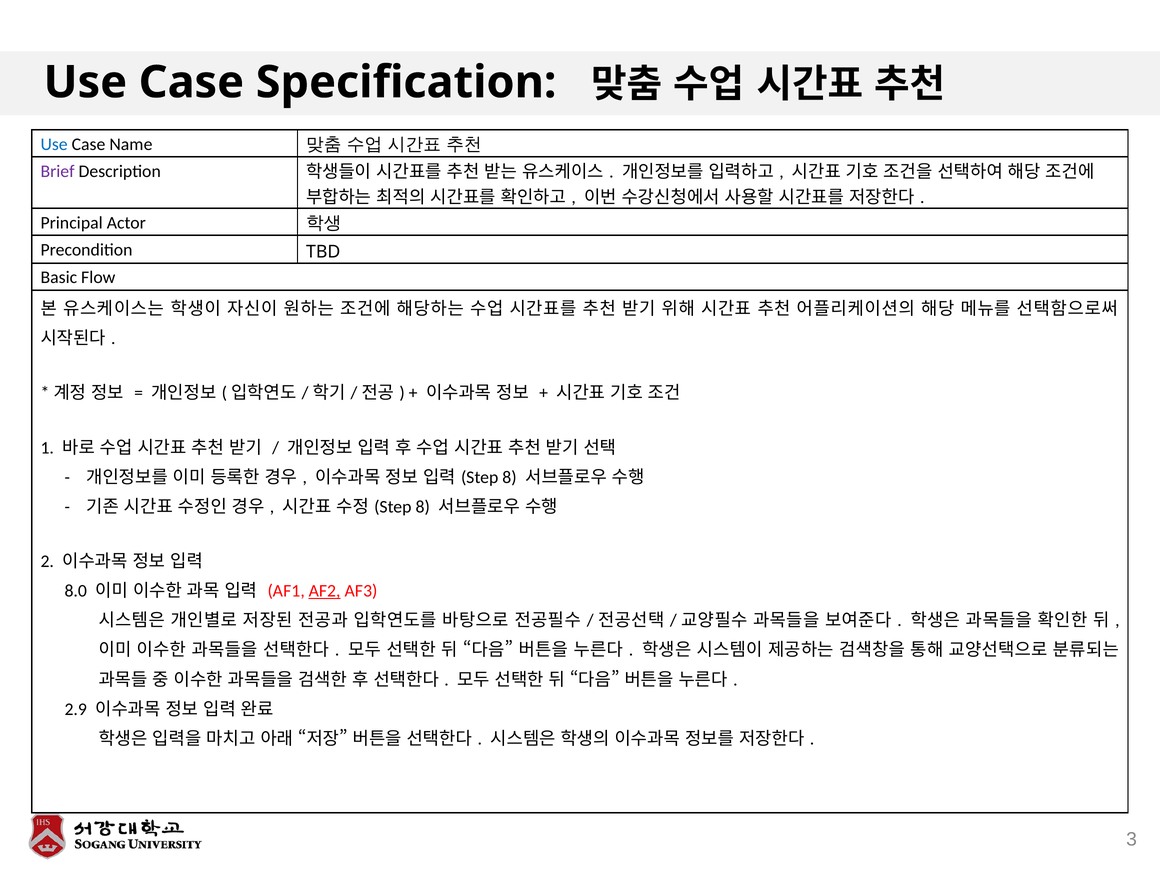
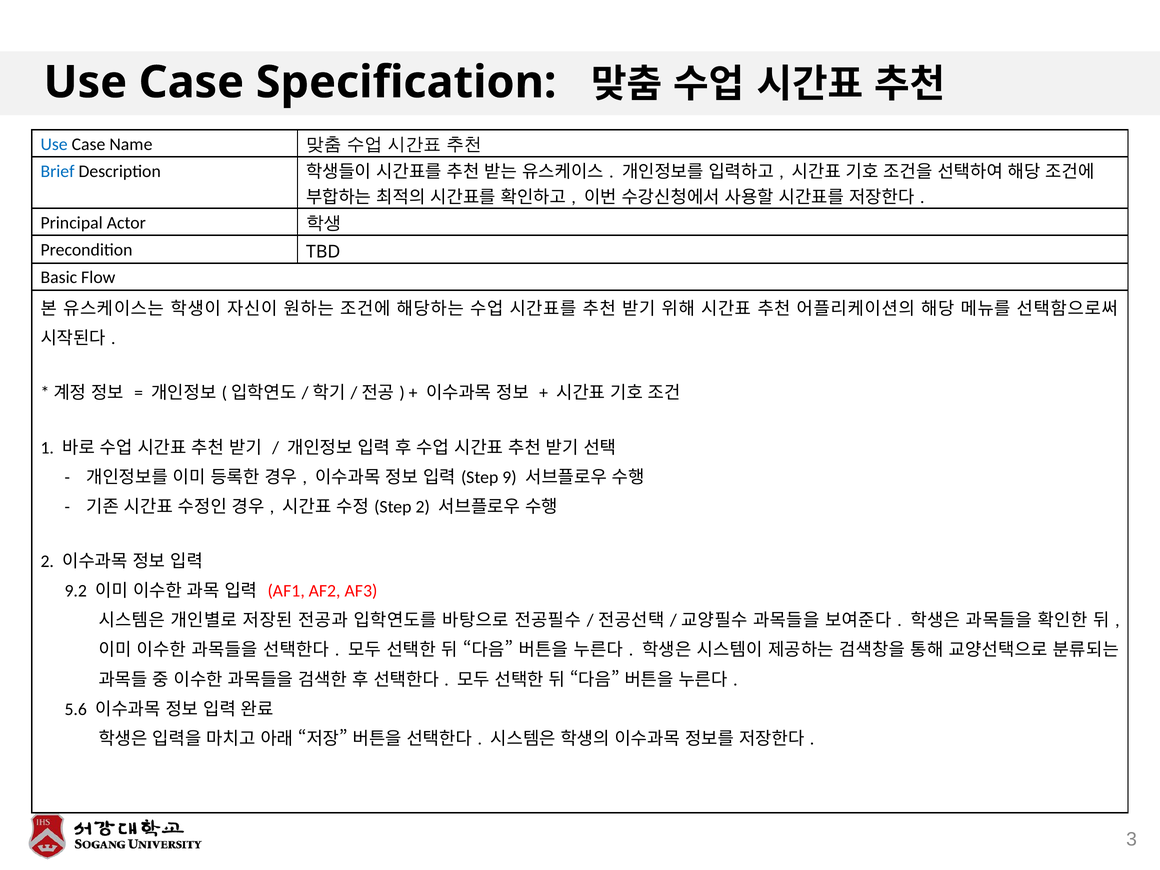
Brief colour: purple -> blue (58, 171)
8: 8 -> 9 (510, 477)
8: 8 -> 2 (423, 507)
8.0: 8.0 -> 9.2 (76, 591)
AF2 underline: present -> none (325, 591)
2.9: 2.9 -> 5.6 (76, 709)
